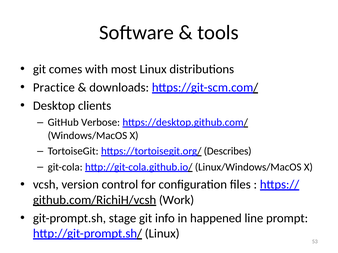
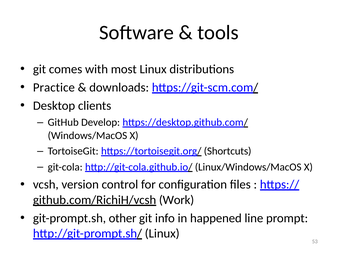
Verbose: Verbose -> Develop (101, 123)
Describes: Describes -> Shortcuts (228, 151)
stage: stage -> other (123, 219)
